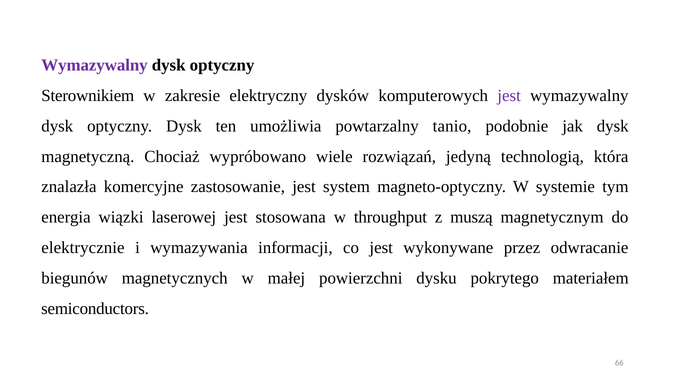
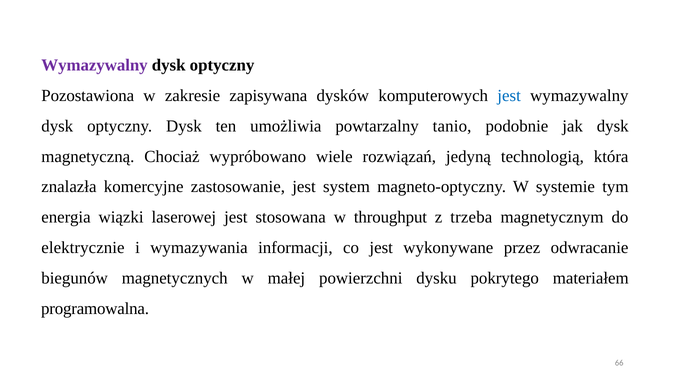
Sterownikiem: Sterownikiem -> Pozostawiona (88, 96)
elektryczny: elektryczny -> zapisywana (268, 96)
jest colour: purple -> blue (509, 96)
muszą: muszą -> trzeba (471, 217)
semiconductors: semiconductors -> programowalna (95, 308)
